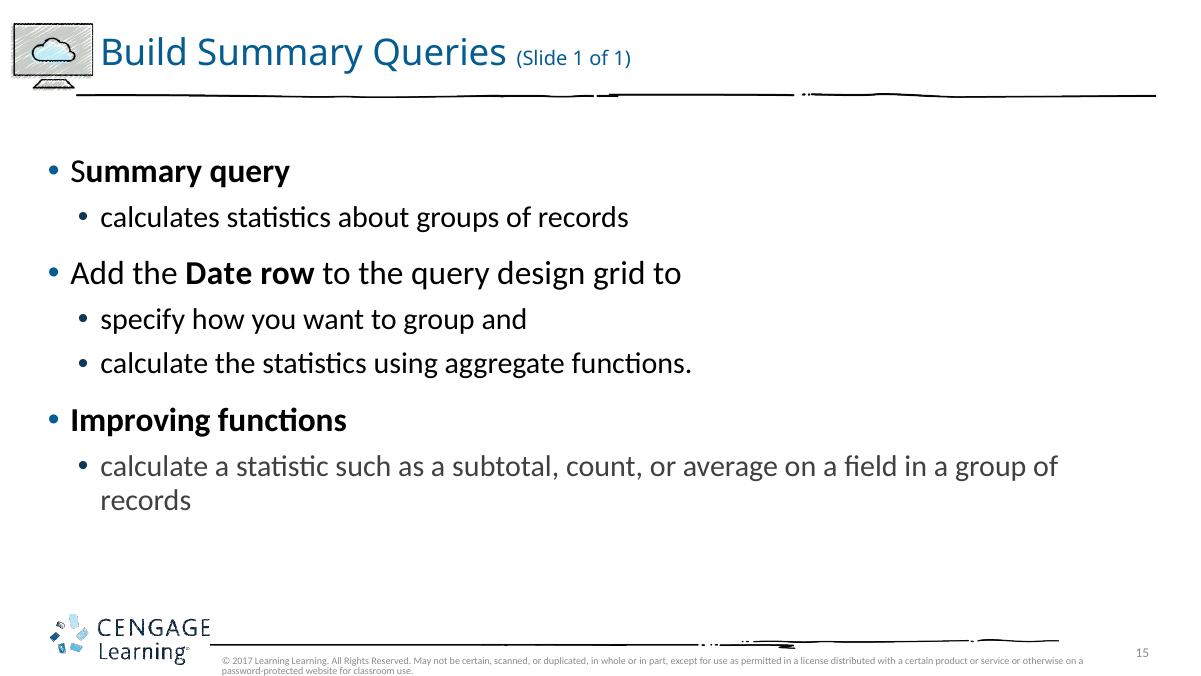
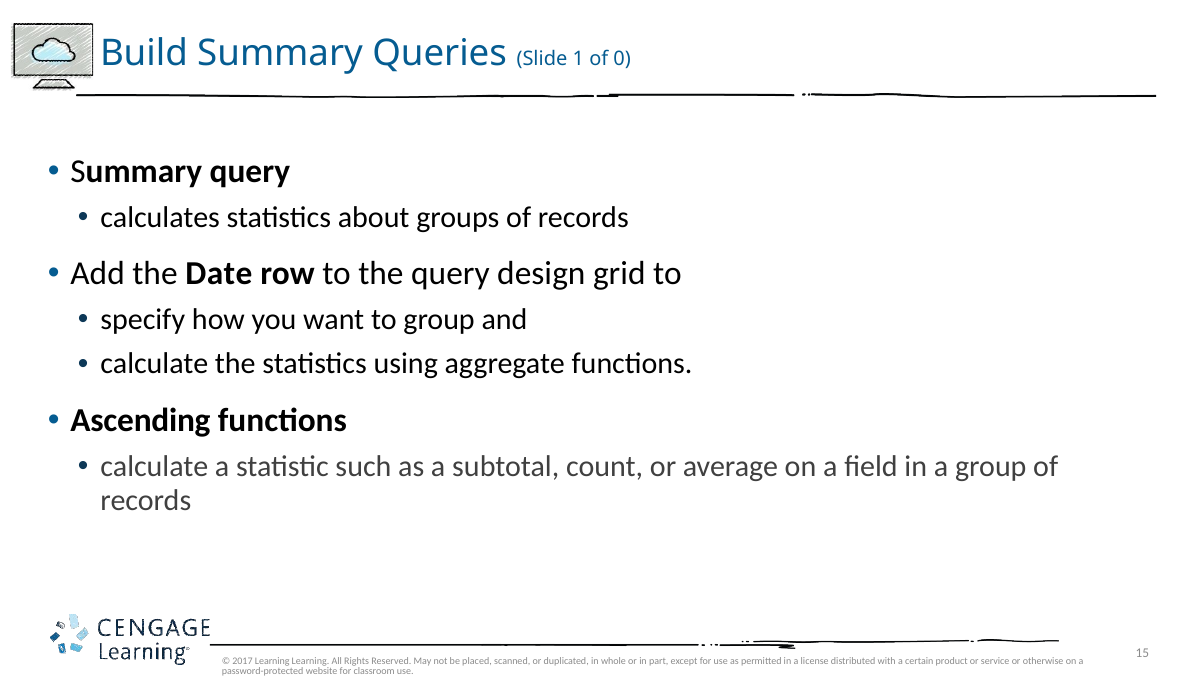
of 1: 1 -> 0 (622, 59)
Improving: Improving -> Ascending (141, 420)
be certain: certain -> placed (477, 661)
